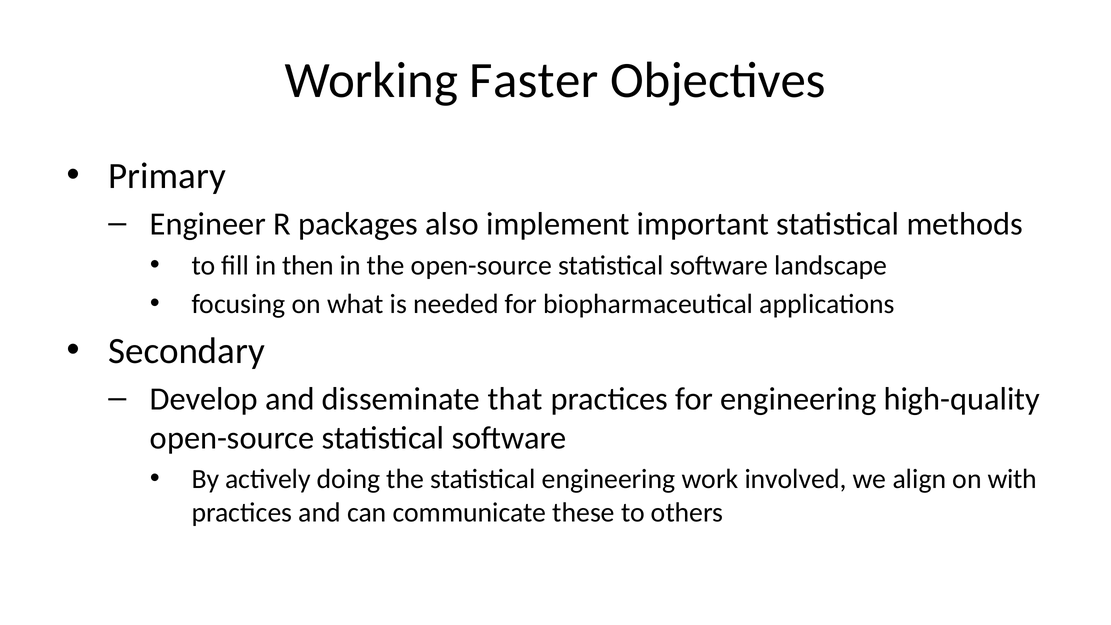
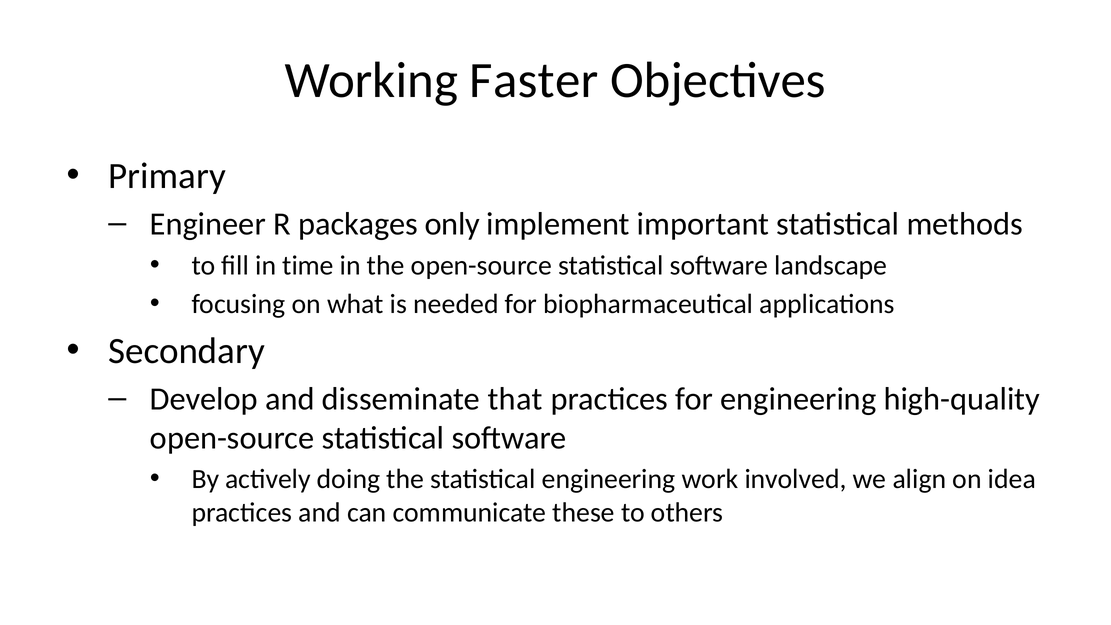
also: also -> only (452, 224)
then: then -> time (308, 265)
with: with -> idea (1012, 479)
